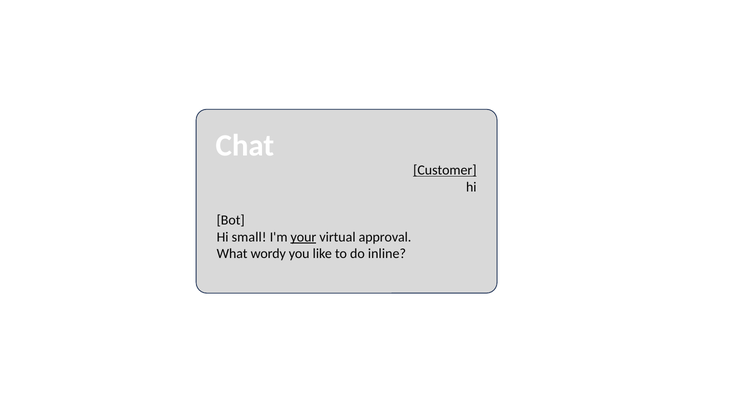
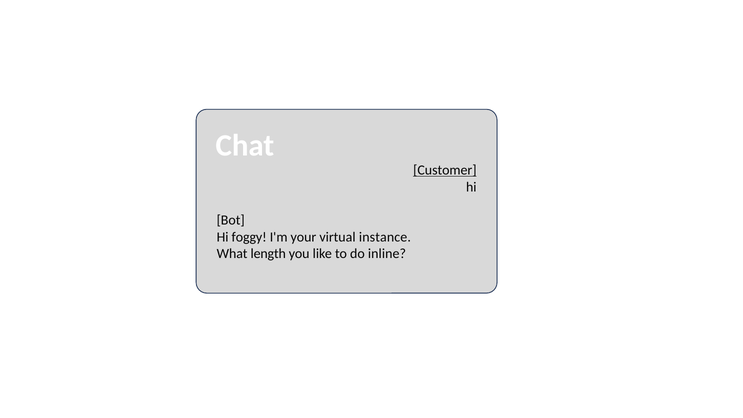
small: small -> foggy (249, 237)
your underline: present -> none (303, 237)
approval: approval -> instance (385, 237)
wordy: wordy -> length (268, 254)
